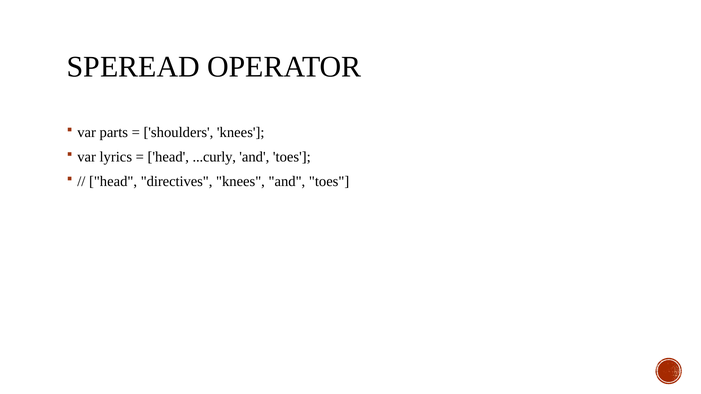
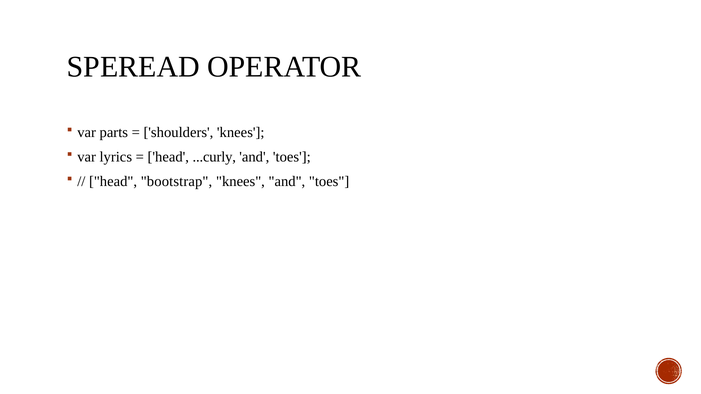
directives: directives -> bootstrap (176, 181)
